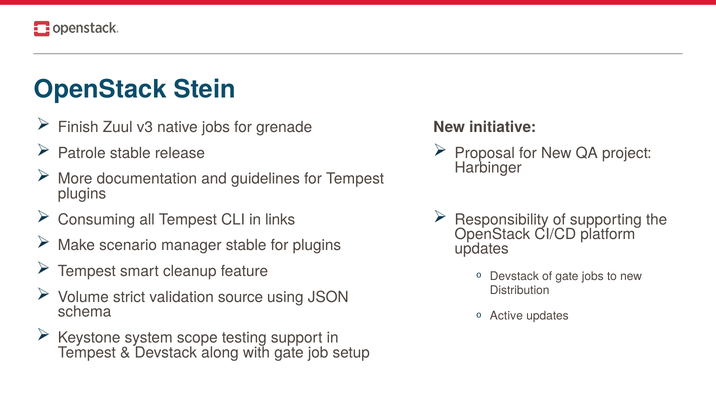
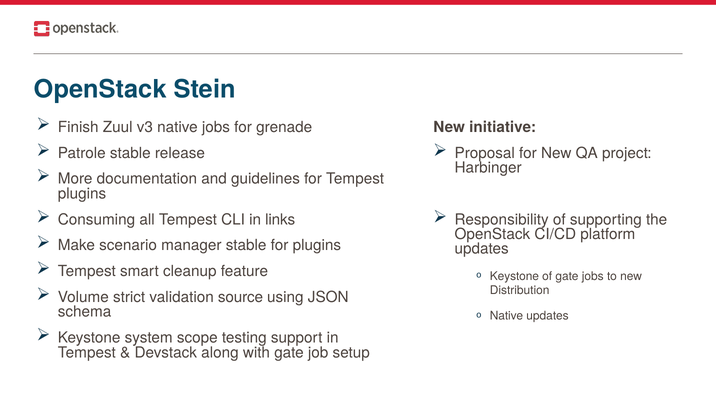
Devstack: Devstack -> Keystone (514, 276)
Active: Active -> Native (506, 316)
